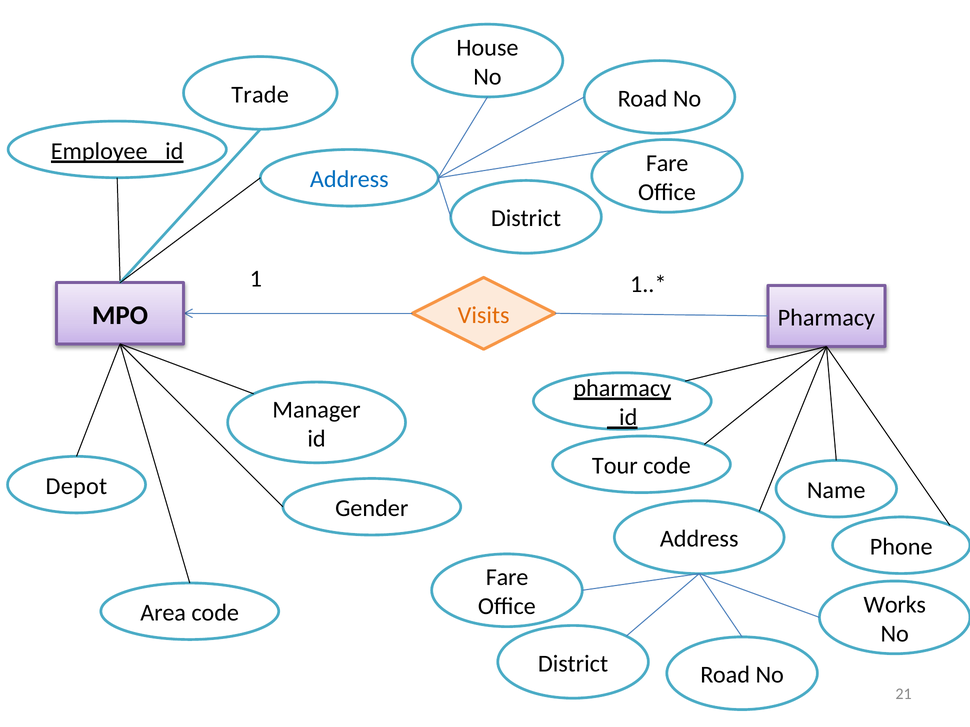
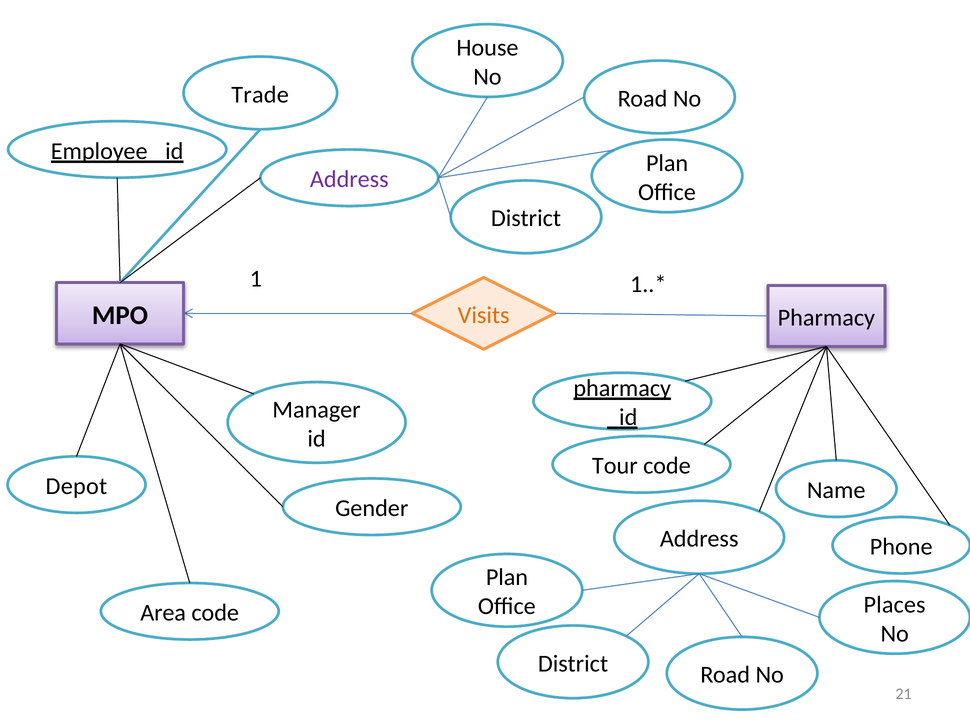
Fare: Fare -> Plan (667, 163)
Address colour: blue -> purple (349, 180)
Fare: Fare -> Plan (507, 578)
Works: Works -> Places (895, 605)
